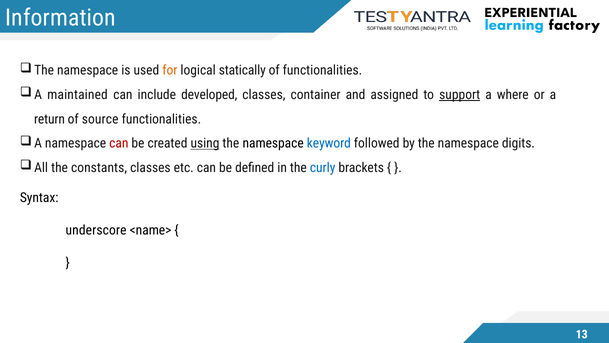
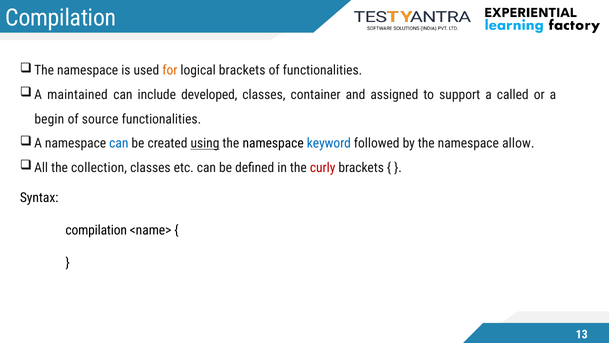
Information: Information -> Compilation (61, 18)
logical statically: statically -> brackets (242, 70)
support underline: present -> none (460, 95)
where: where -> called (513, 95)
return: return -> begin (49, 119)
can colour: red -> blue (119, 143)
digits: digits -> allow (518, 143)
constants: constants -> collection (99, 168)
curly colour: blue -> red (323, 168)
underscore: underscore -> compilation (96, 230)
